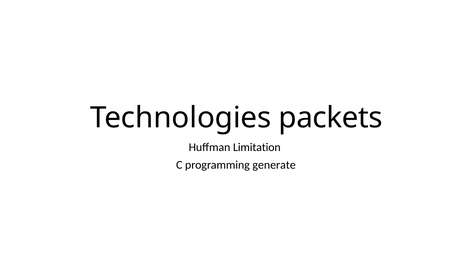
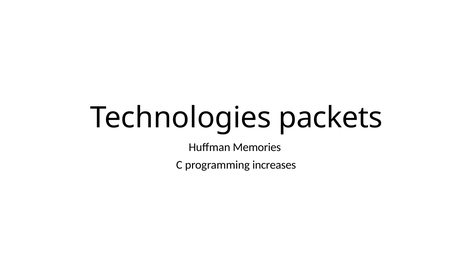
Limitation: Limitation -> Memories (257, 148)
generate: generate -> increases (274, 165)
